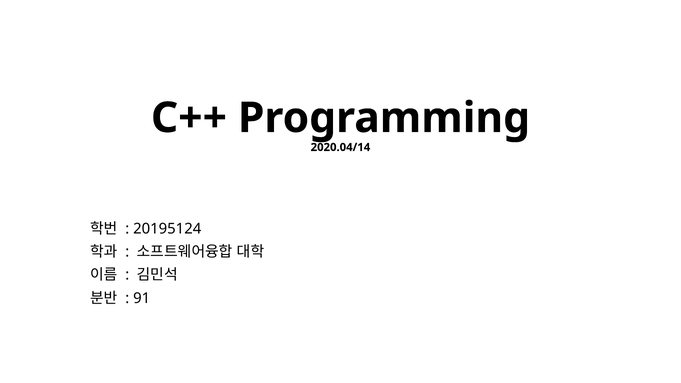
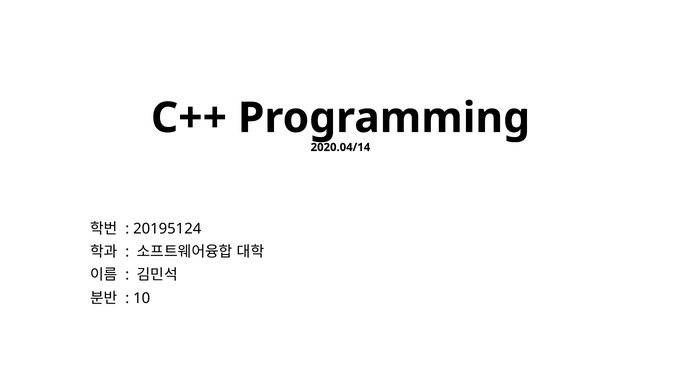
91: 91 -> 10 (142, 298)
